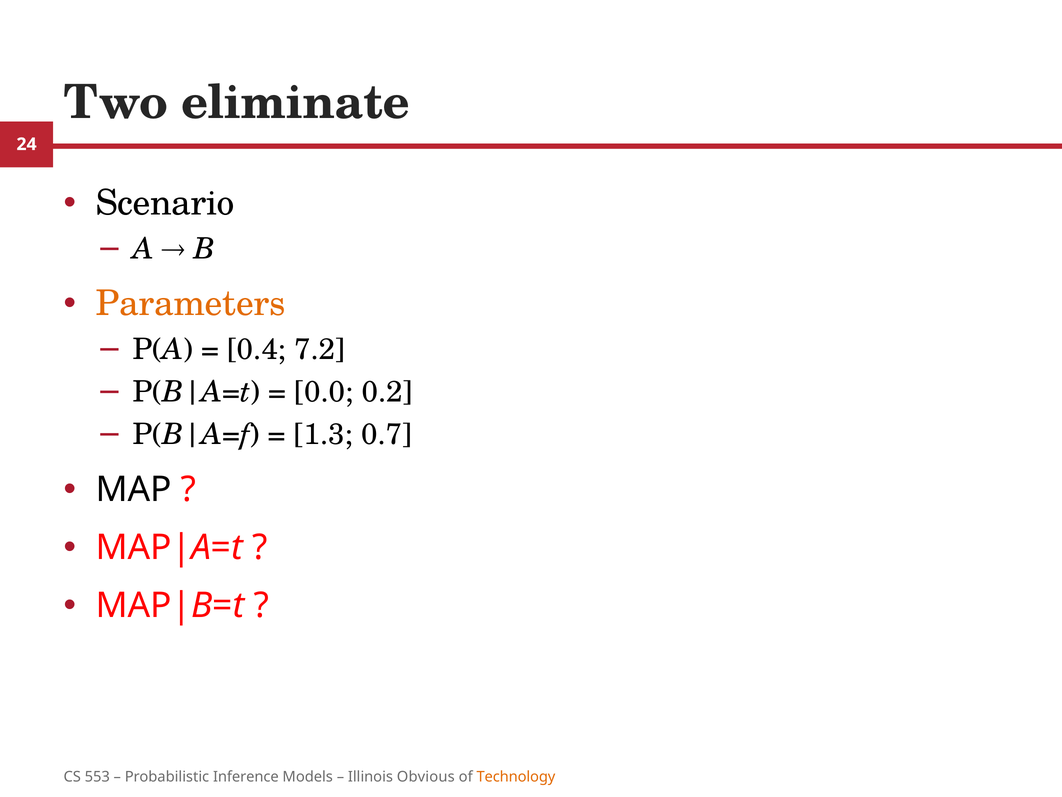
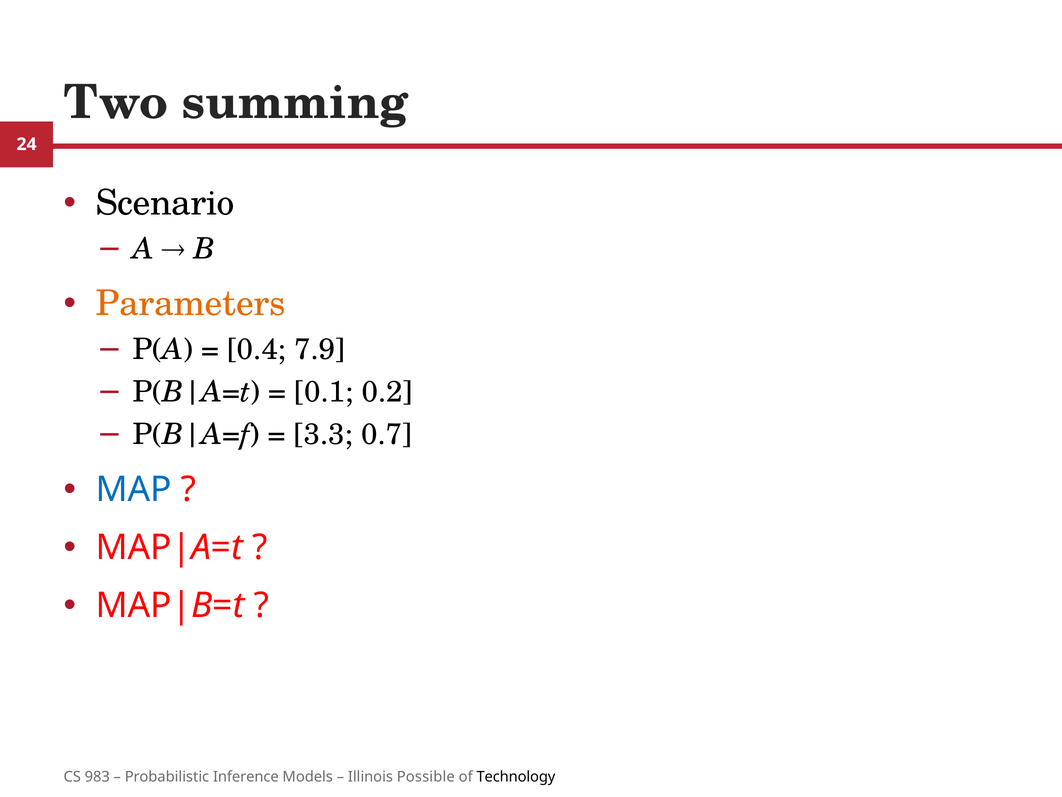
eliminate: eliminate -> summing (295, 102)
7.2: 7.2 -> 7.9 (320, 349)
0.0: 0.0 -> 0.1 (324, 392)
1.3: 1.3 -> 3.3 (324, 434)
MAP colour: black -> blue (134, 489)
553: 553 -> 983 (97, 776)
Obvious: Obvious -> Possible (426, 776)
Technology colour: orange -> black (516, 776)
